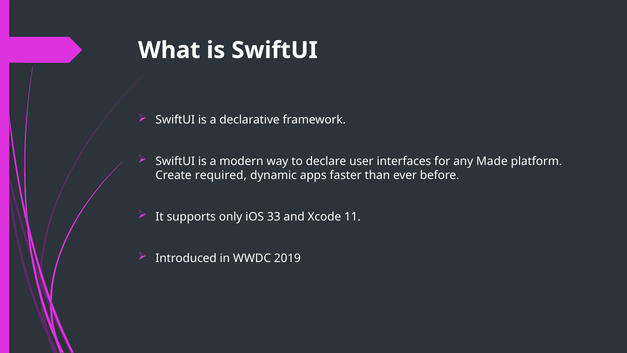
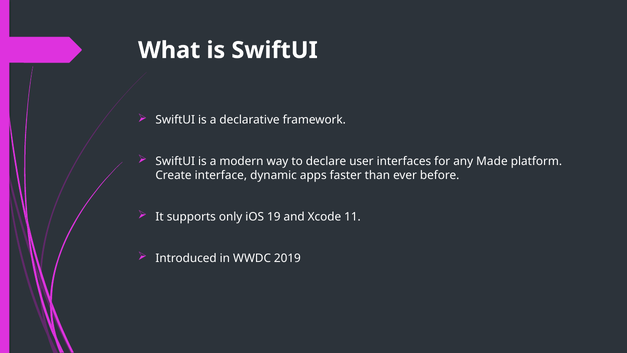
required: required -> interface (221, 175)
33: 33 -> 19 (274, 217)
